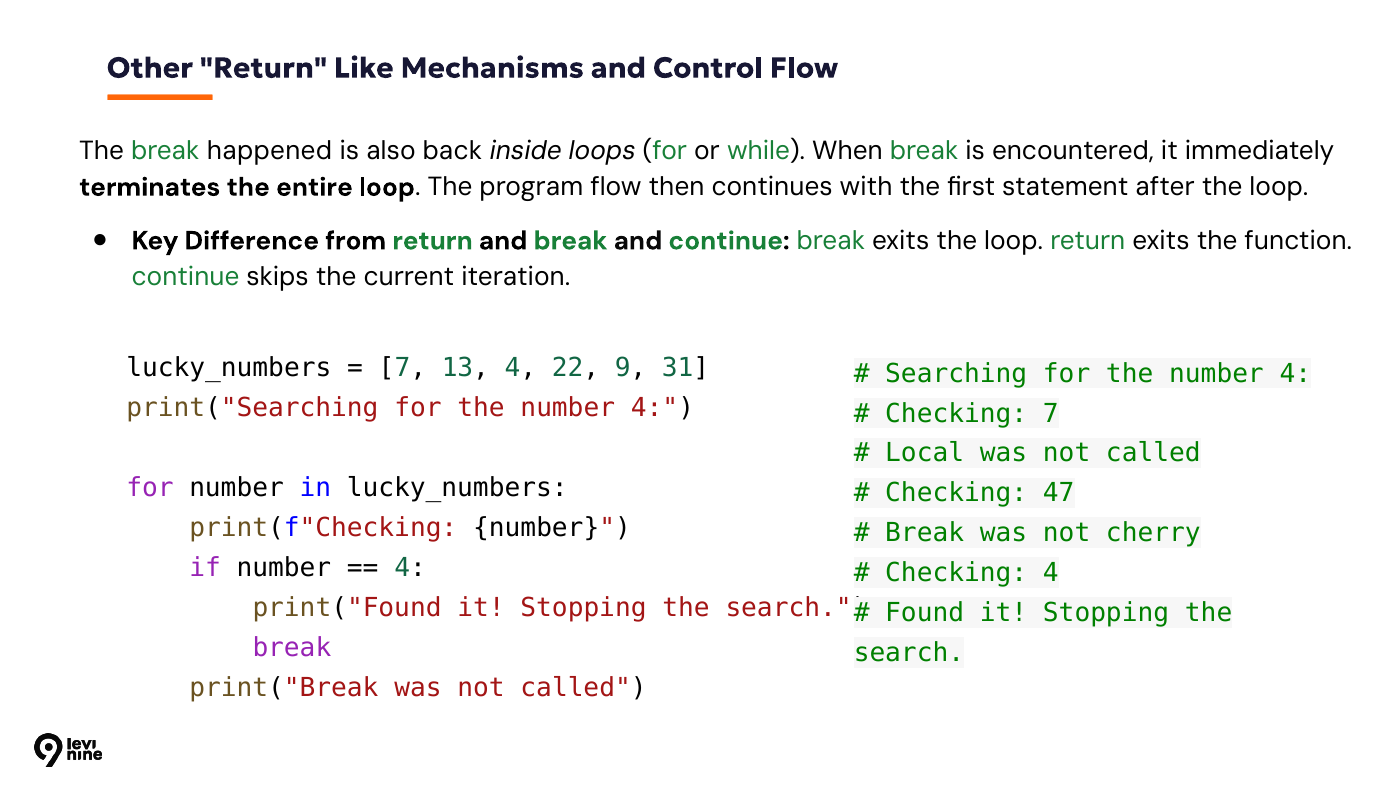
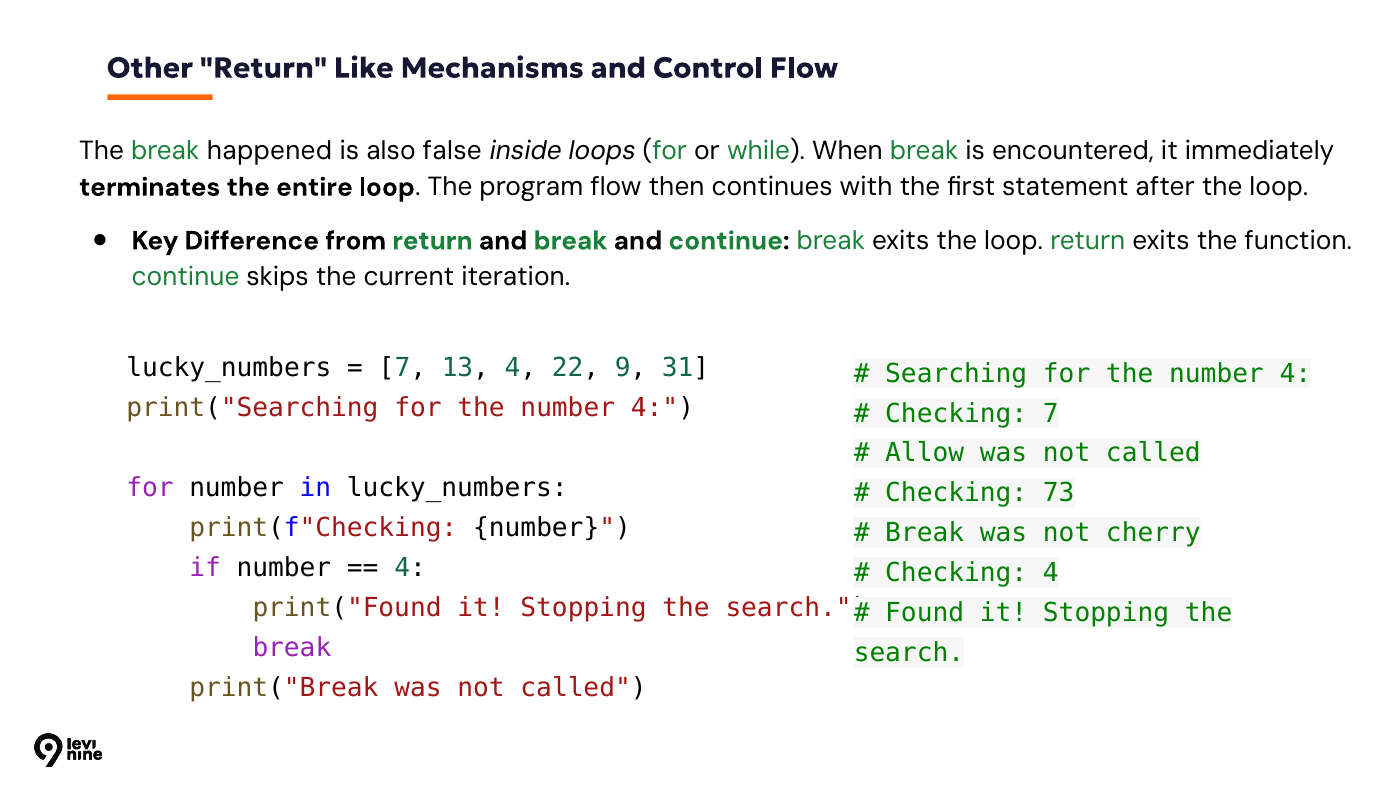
back: back -> false (452, 151)
Local: Local -> Allow (925, 454)
47: 47 -> 73 (1059, 493)
